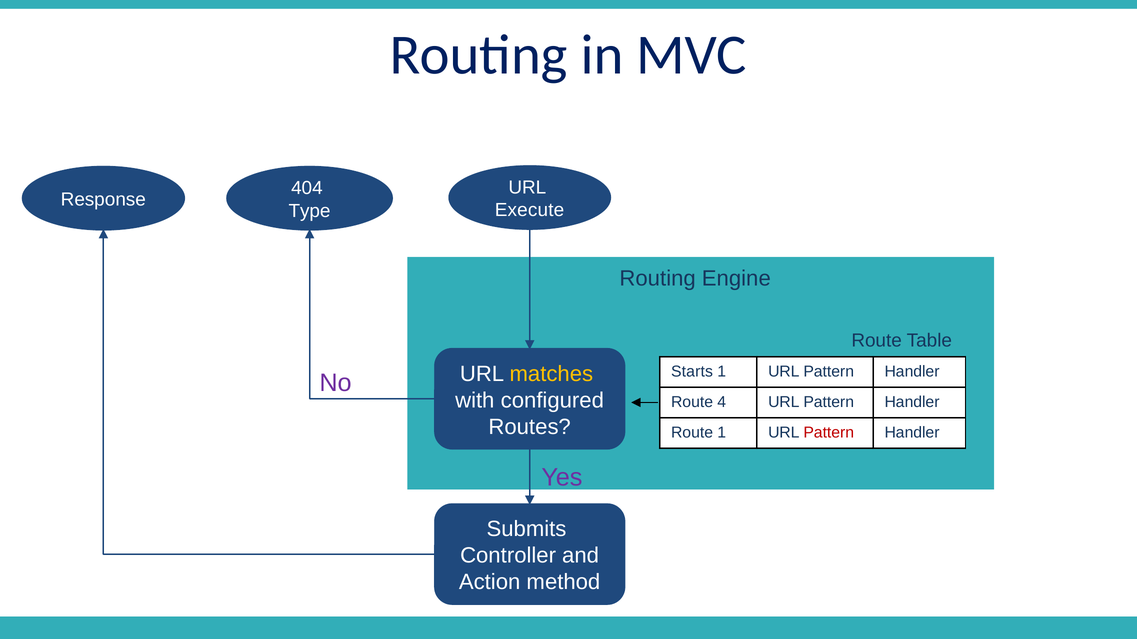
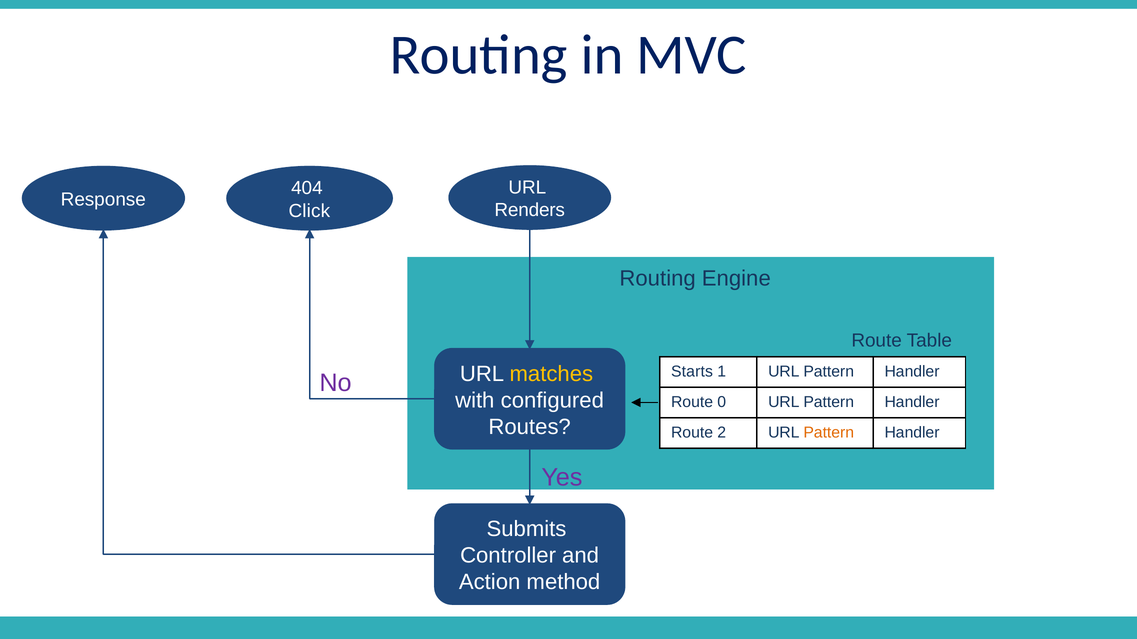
Execute: Execute -> Renders (530, 210)
Type: Type -> Click (309, 211)
4: 4 -> 0 (722, 402)
Route 1: 1 -> 2 (722, 433)
Pattern colour: red -> orange (829, 433)
